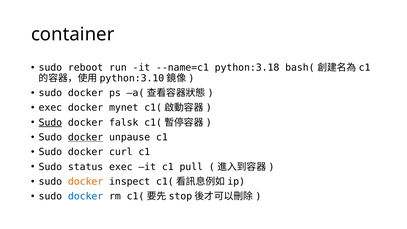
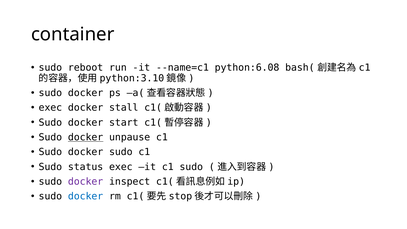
python:3.18: python:3.18 -> python:6.08 (247, 68)
mynet: mynet -> stall (124, 108)
Sudo underline: present -> none (50, 123)
falsk: falsk -> start (124, 123)
docker curl: curl -> sudo (121, 152)
c1 pull: pull -> sudo (191, 167)
docker colour: orange -> purple (86, 182)
